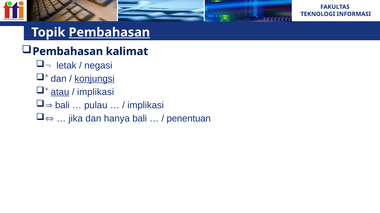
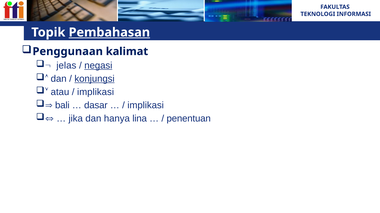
Pembahasan: Pembahasan -> Penggunaan (68, 52)
letak: letak -> jelas (66, 66)
negasi underline: none -> present (98, 66)
atau underline: present -> none (60, 92)
pulau: pulau -> dasar (96, 106)
hanya bali: bali -> lina (140, 119)
